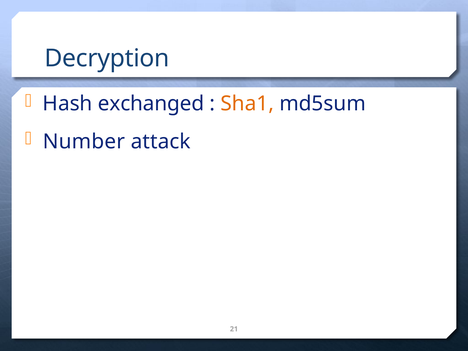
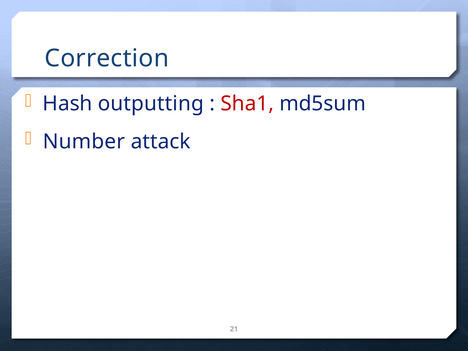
Decryption: Decryption -> Correction (107, 58)
exchanged: exchanged -> outputting (151, 104)
Sha1 colour: orange -> red (247, 104)
